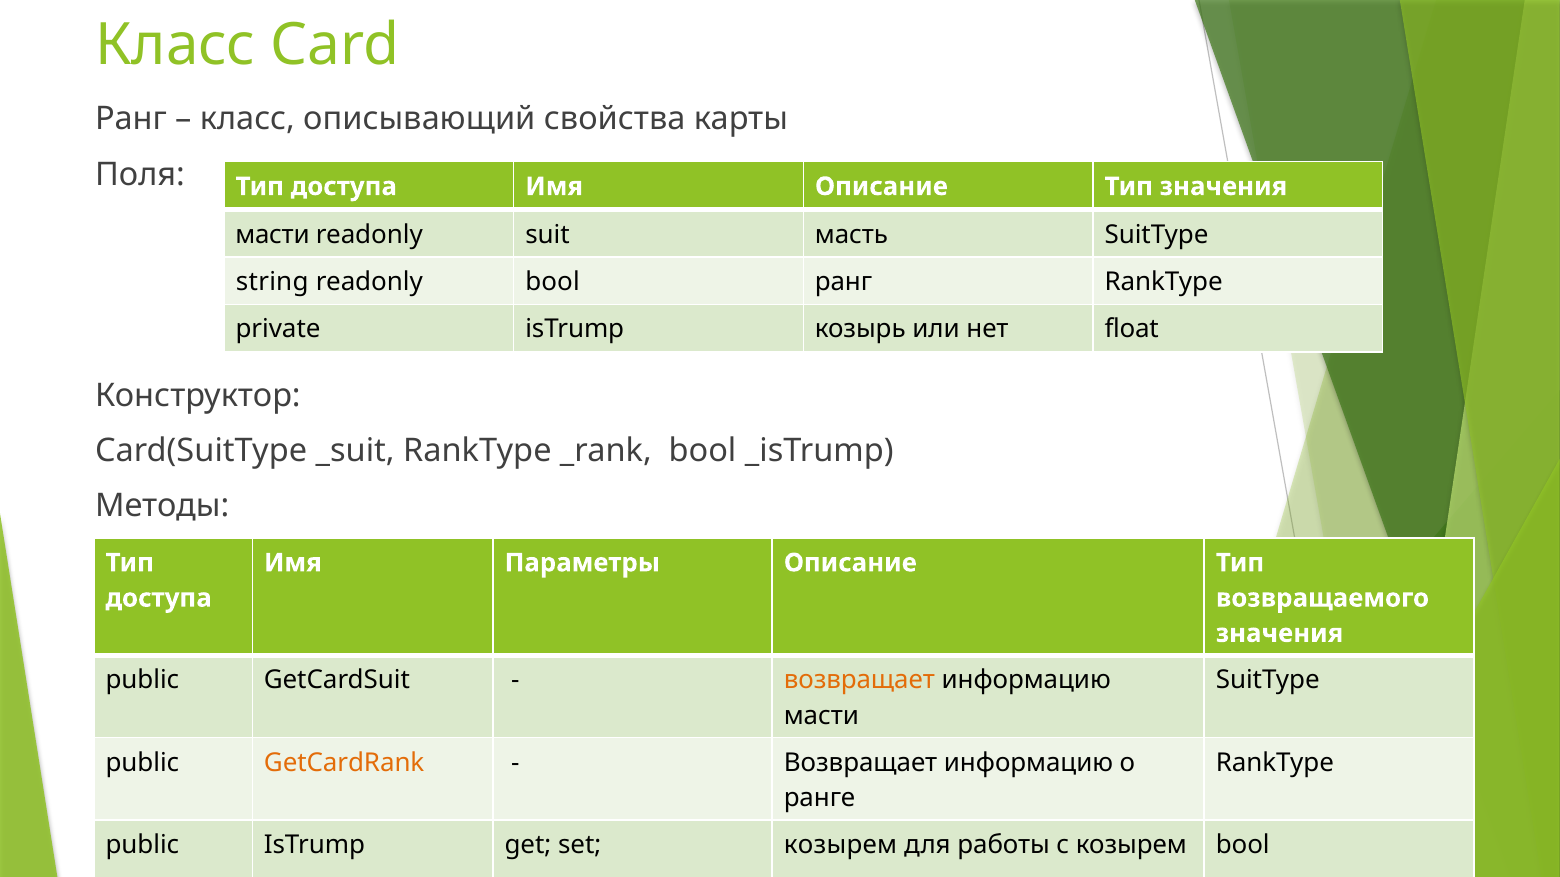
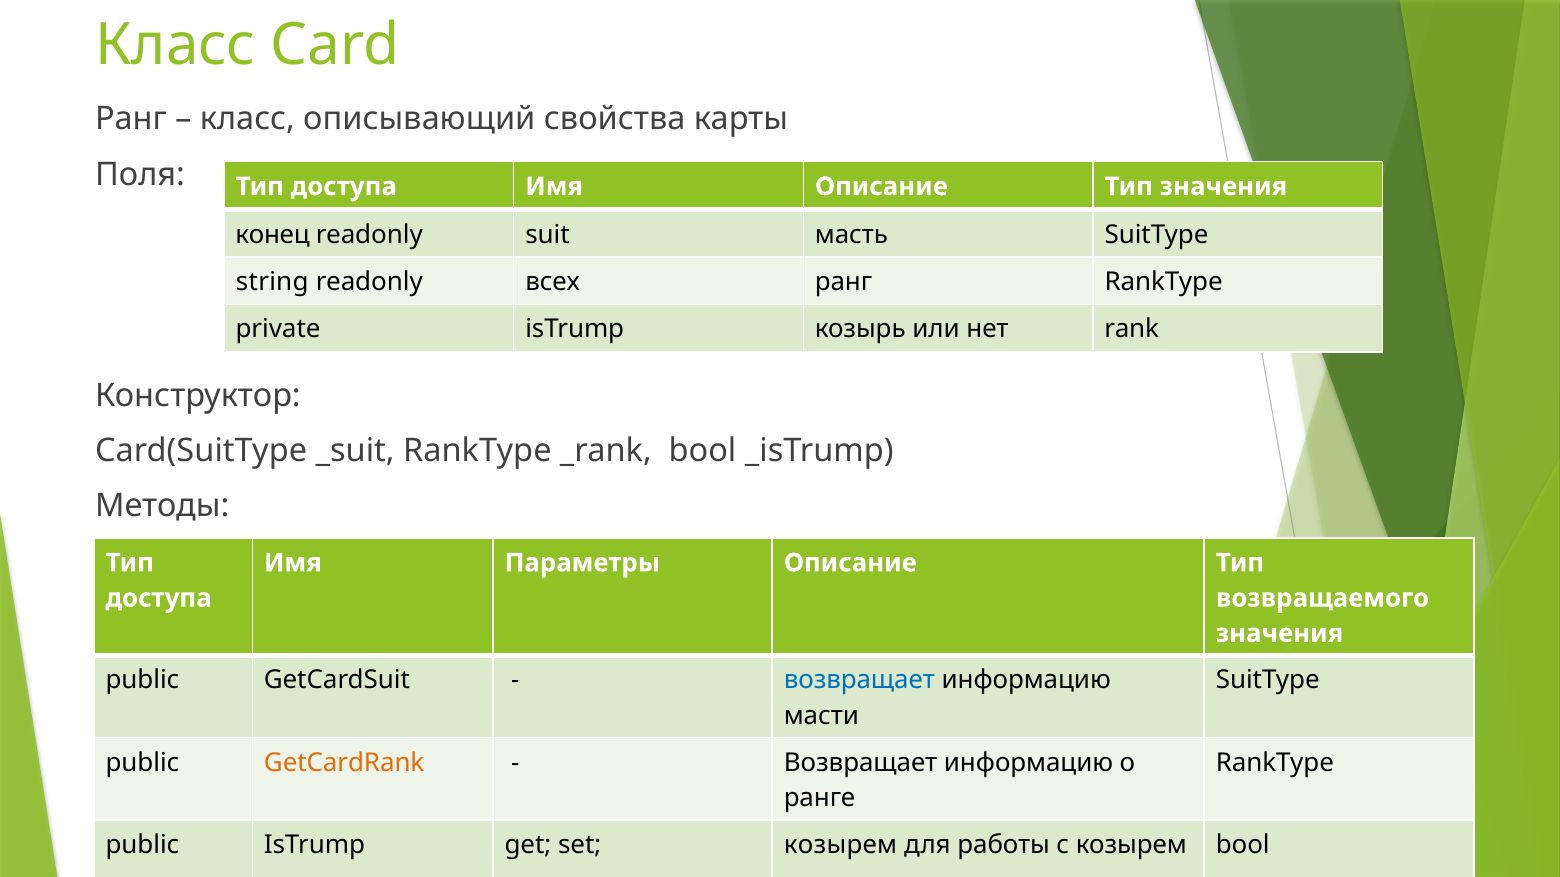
масти: масти -> конец (273, 235)
readonly bool: bool -> всех (553, 282)
float: float -> rank (1132, 330)
возвращает colour: orange -> blue (859, 681)
